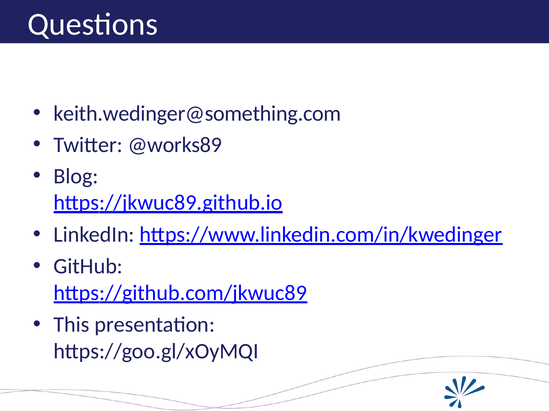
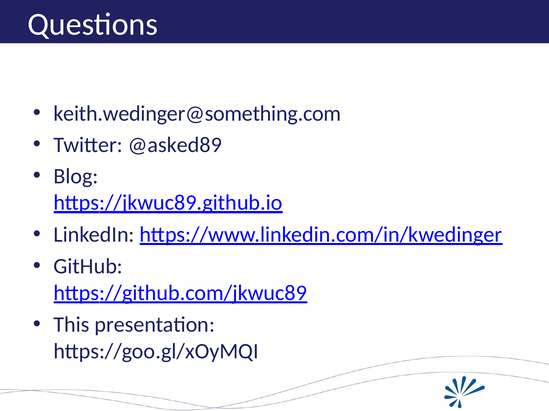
@works89: @works89 -> @asked89 (175, 145)
